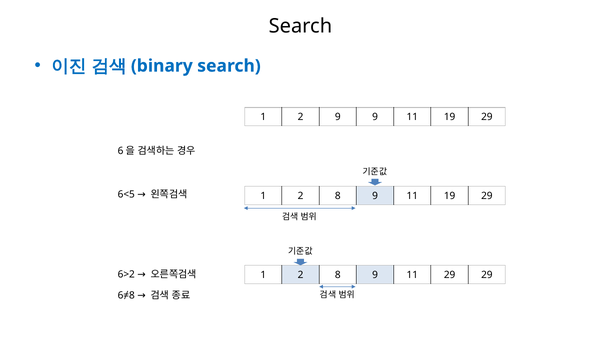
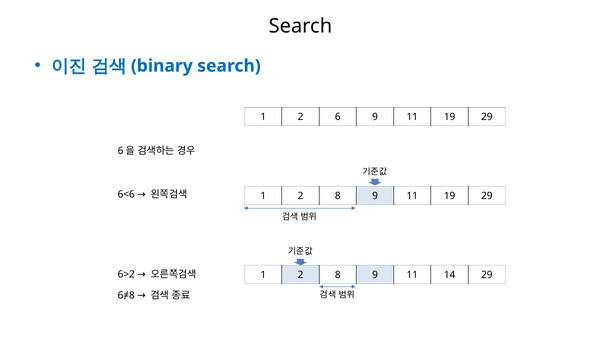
2 9: 9 -> 6 (338, 117)
6<5: 6<5 -> 6<6 (126, 194)
11 29: 29 -> 14 (450, 275)
